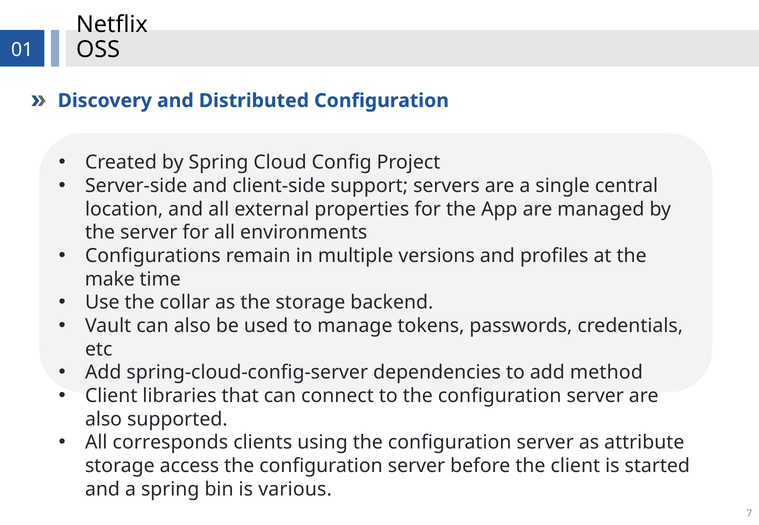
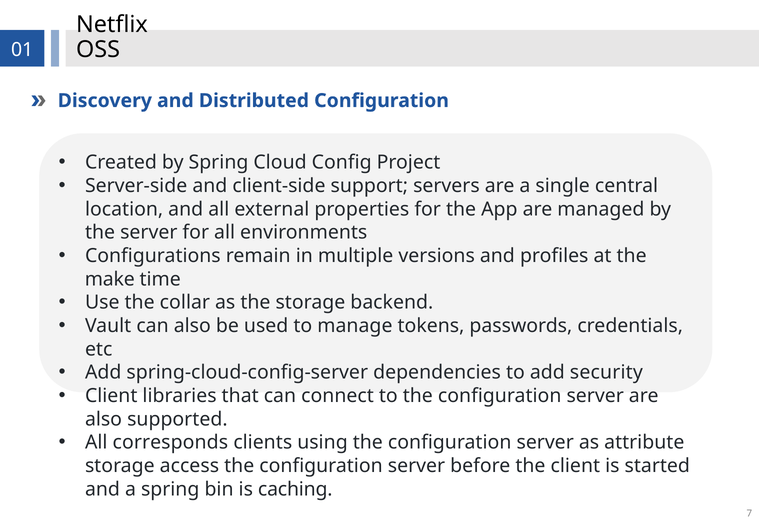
method: method -> security (606, 373)
various: various -> caching (295, 490)
